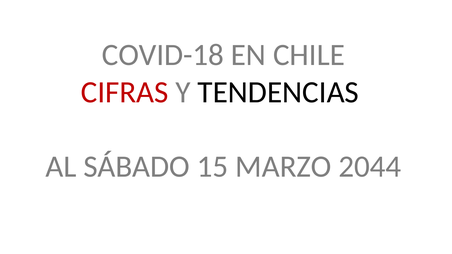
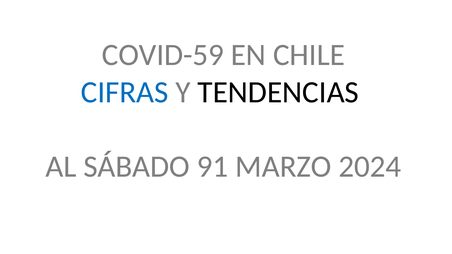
COVID-18: COVID-18 -> COVID-59 (163, 55)
CIFRAS colour: red -> blue (125, 92)
15: 15 -> 91 (212, 167)
2044: 2044 -> 2024 (370, 167)
